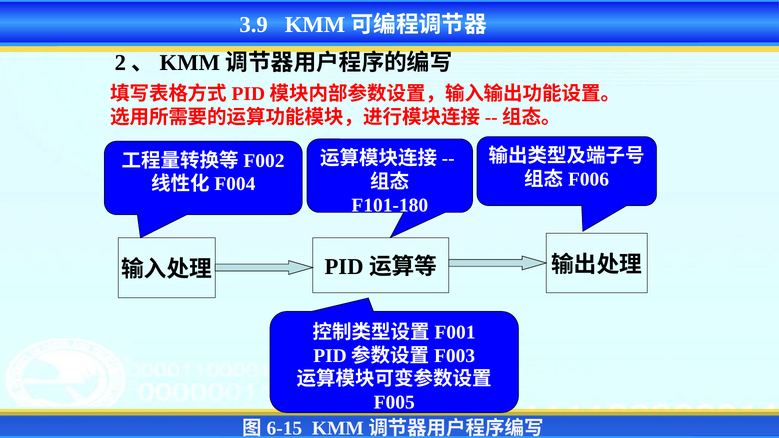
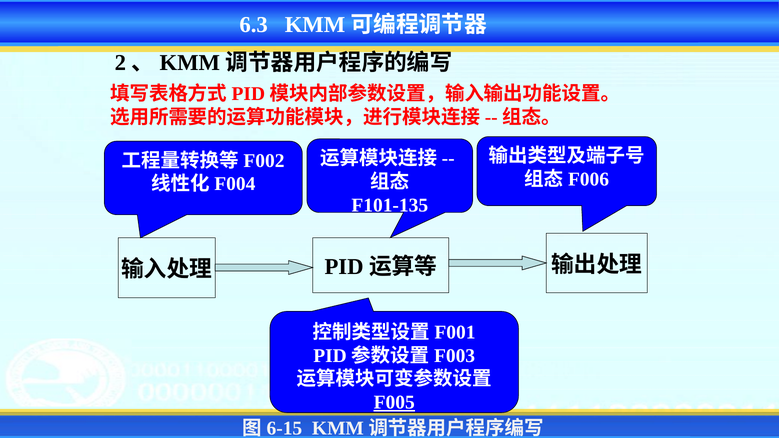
3.9: 3.9 -> 6.3 (254, 25)
F101-180: F101-180 -> F101-135 (390, 205)
F005 underline: none -> present (394, 402)
